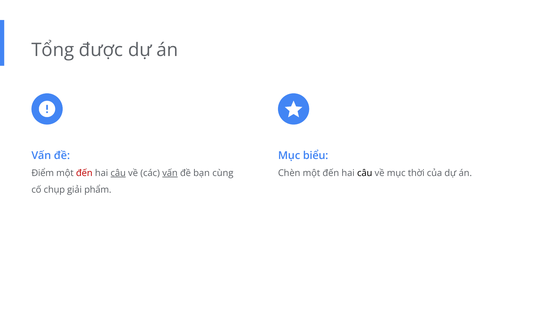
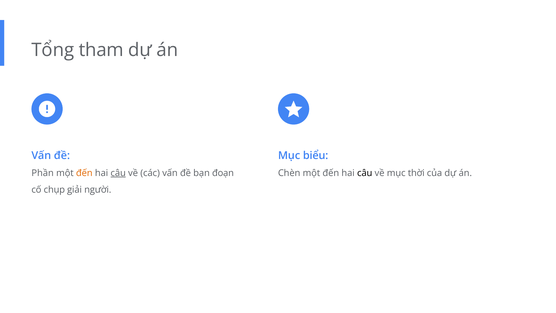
được: được -> tham (101, 50)
Điểm: Điểm -> Phần (43, 173)
đến colour: red -> orange (84, 173)
vấn underline: present -> none (170, 173)
cùng: cùng -> đoạn (223, 173)
phẩm: phẩm -> người (98, 190)
